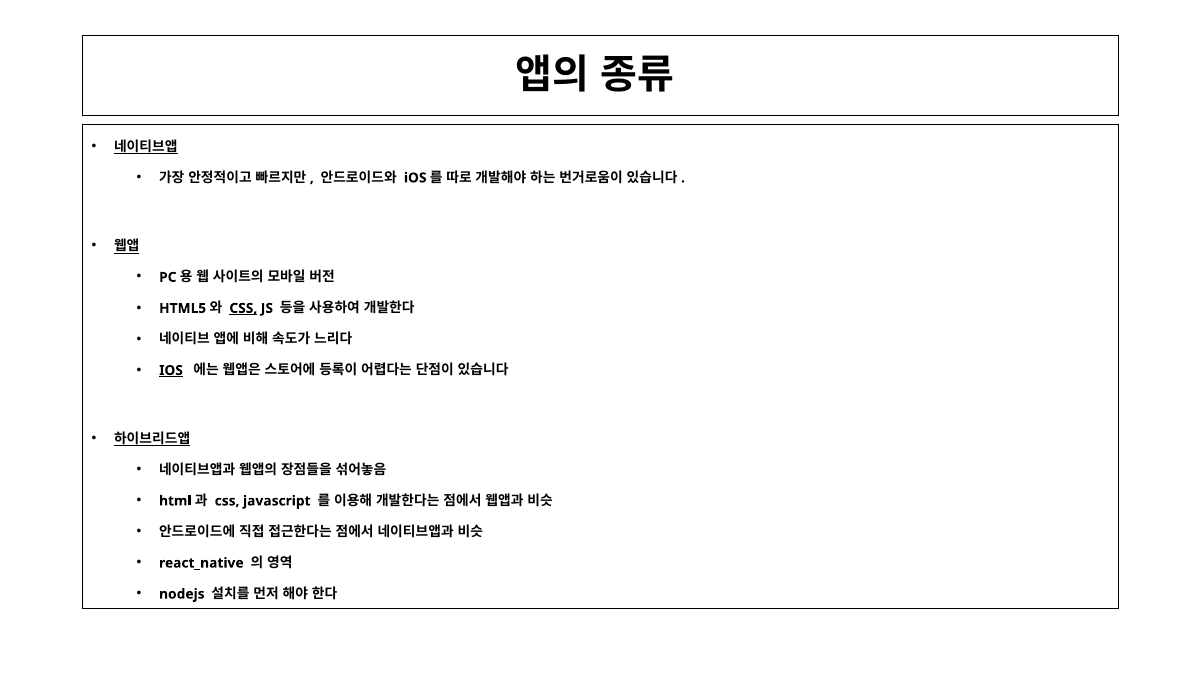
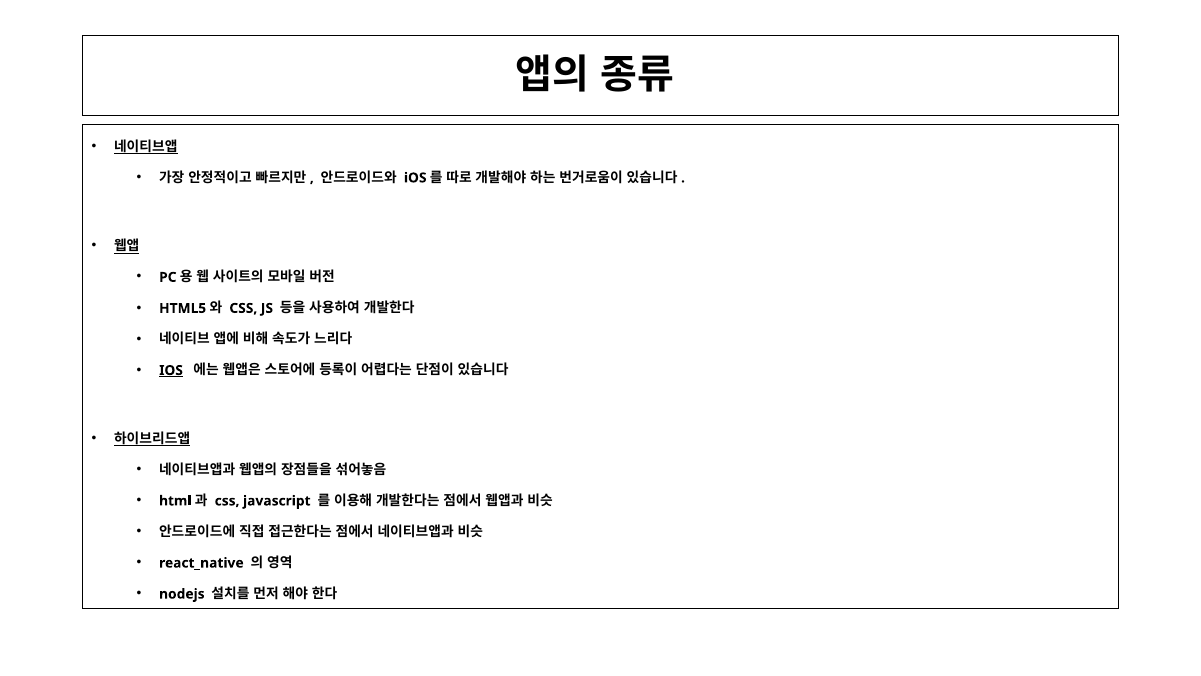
CSS underline: present -> none (243, 308)
